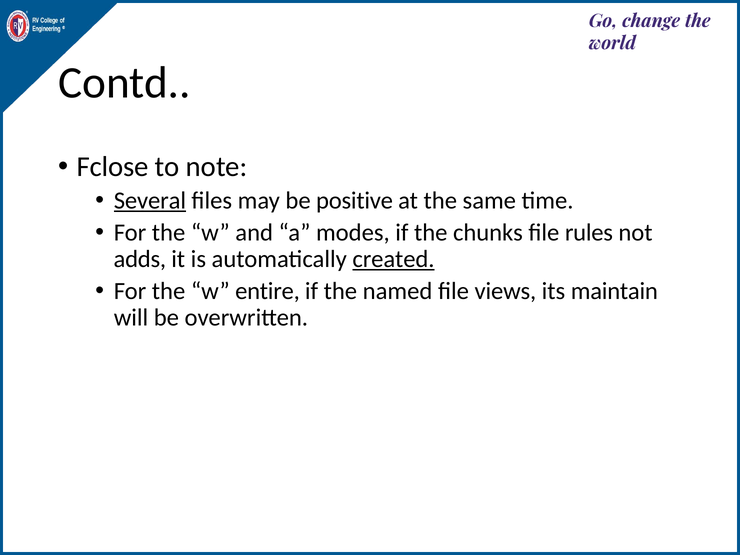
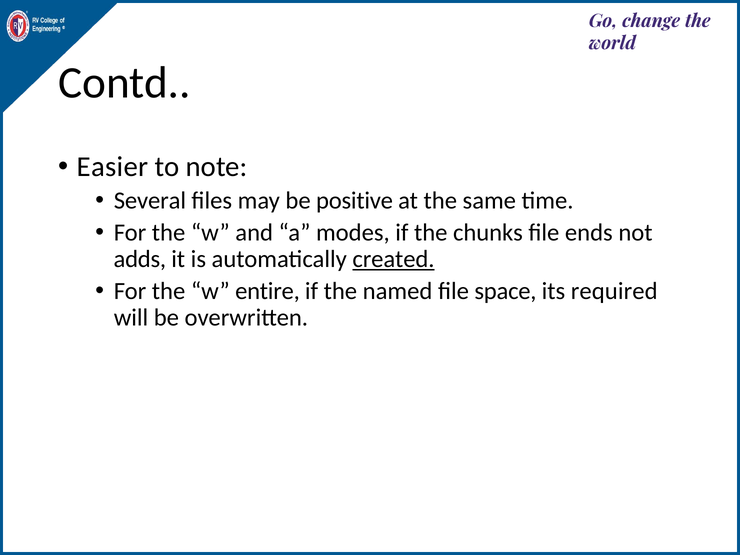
Fclose: Fclose -> Easier (112, 167)
Several underline: present -> none (150, 201)
rules: rules -> ends (589, 233)
views: views -> space (505, 291)
maintain: maintain -> required (614, 291)
